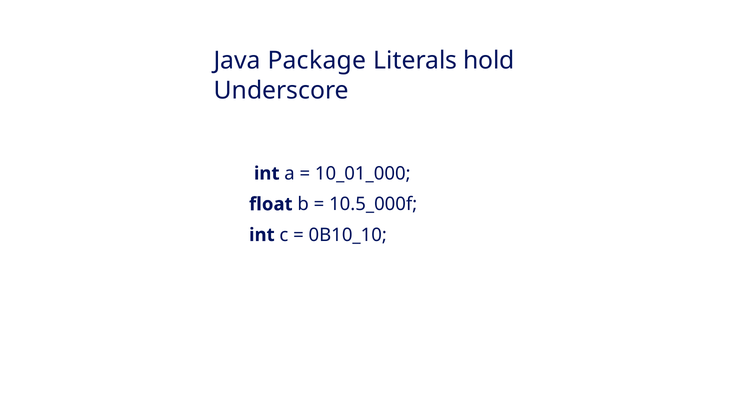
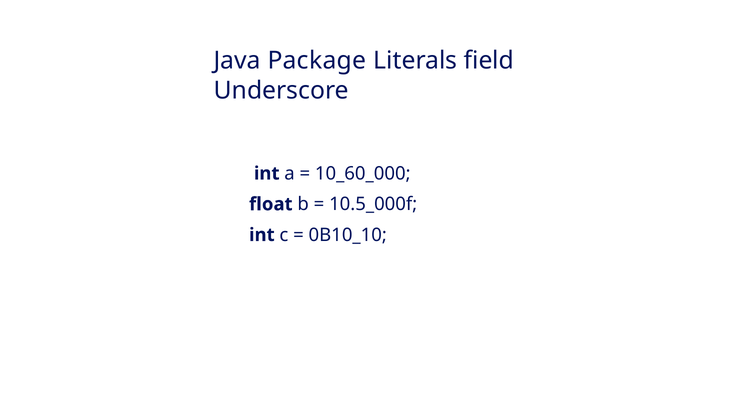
hold: hold -> field (489, 61)
10_01_000: 10_01_000 -> 10_60_000 (363, 173)
